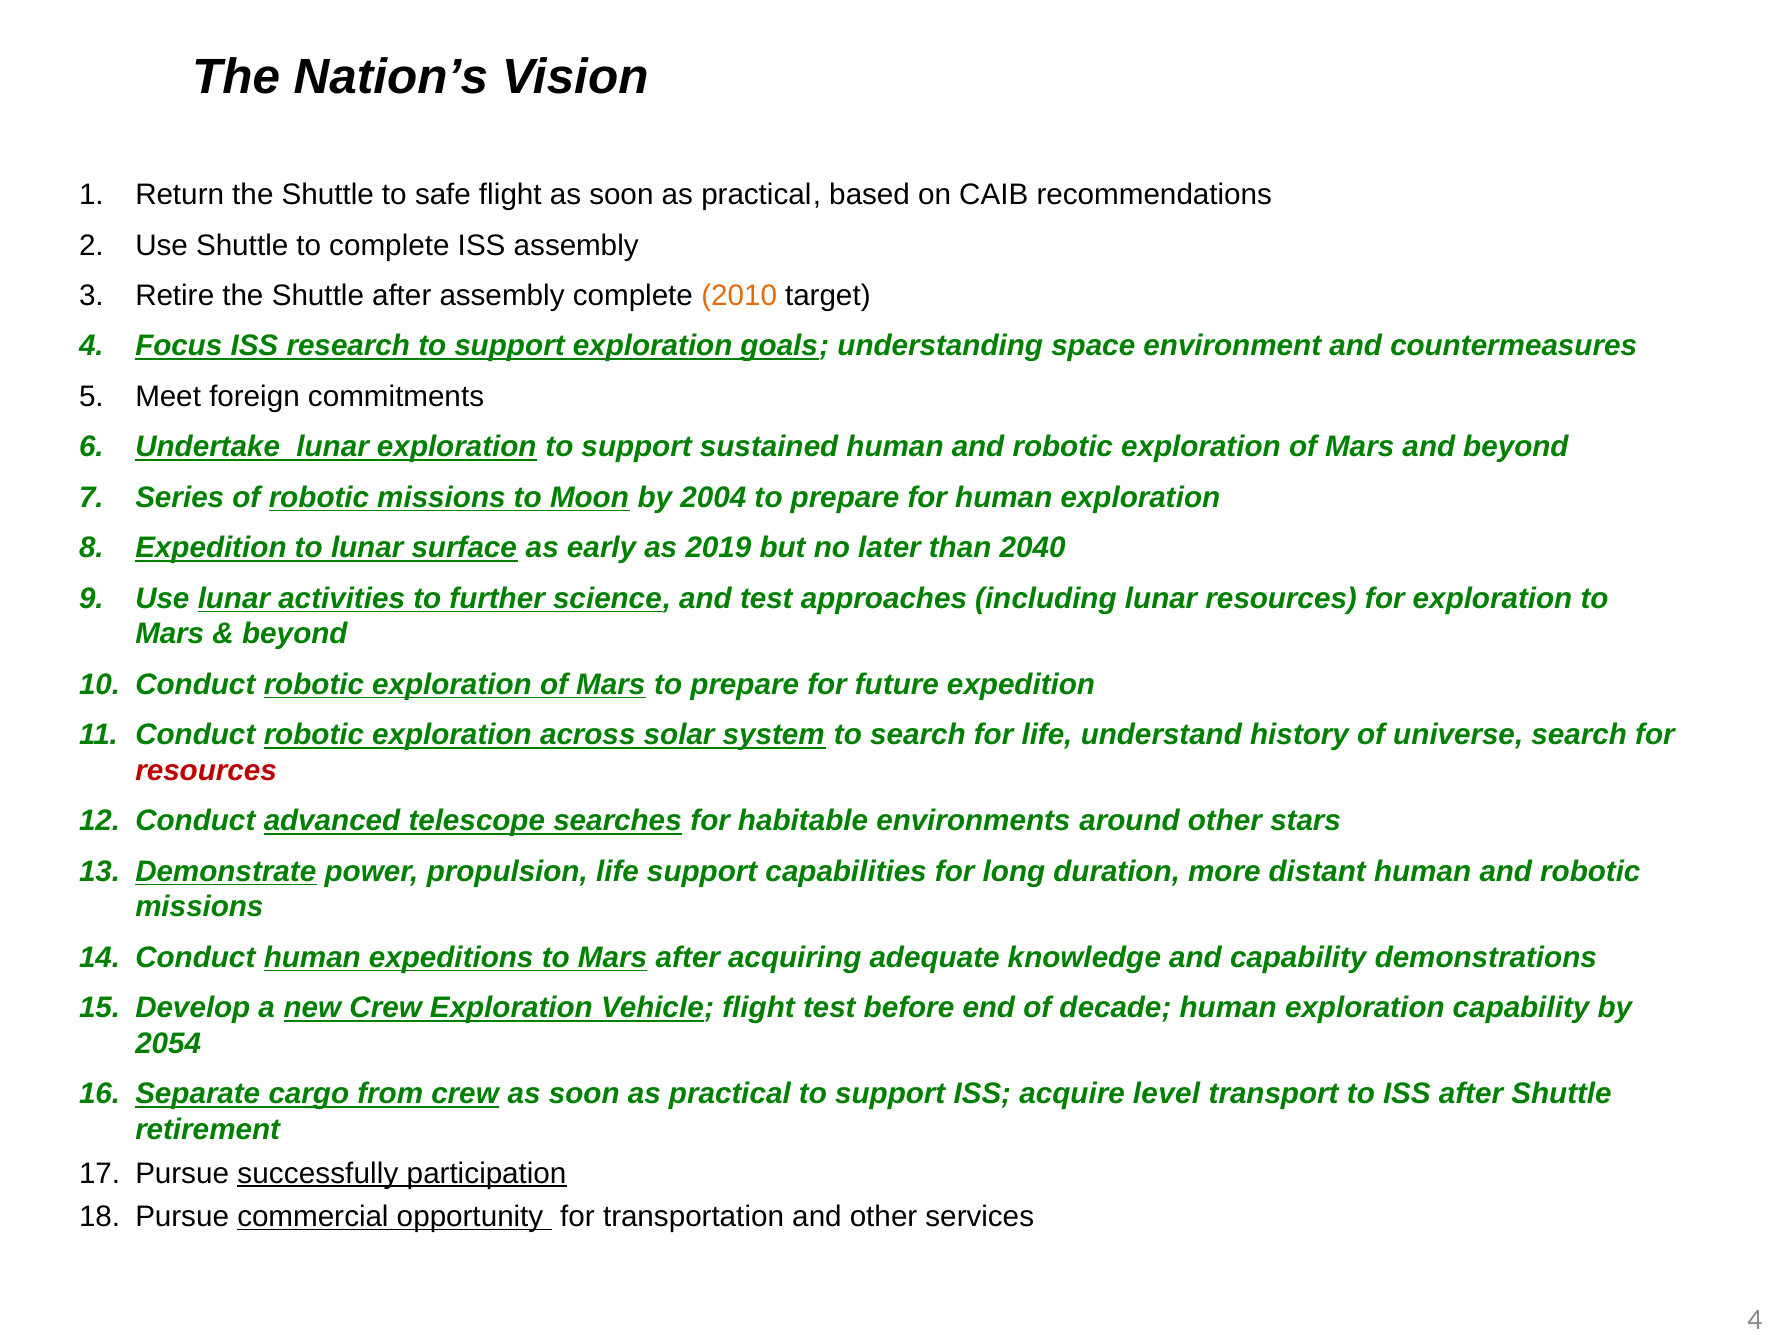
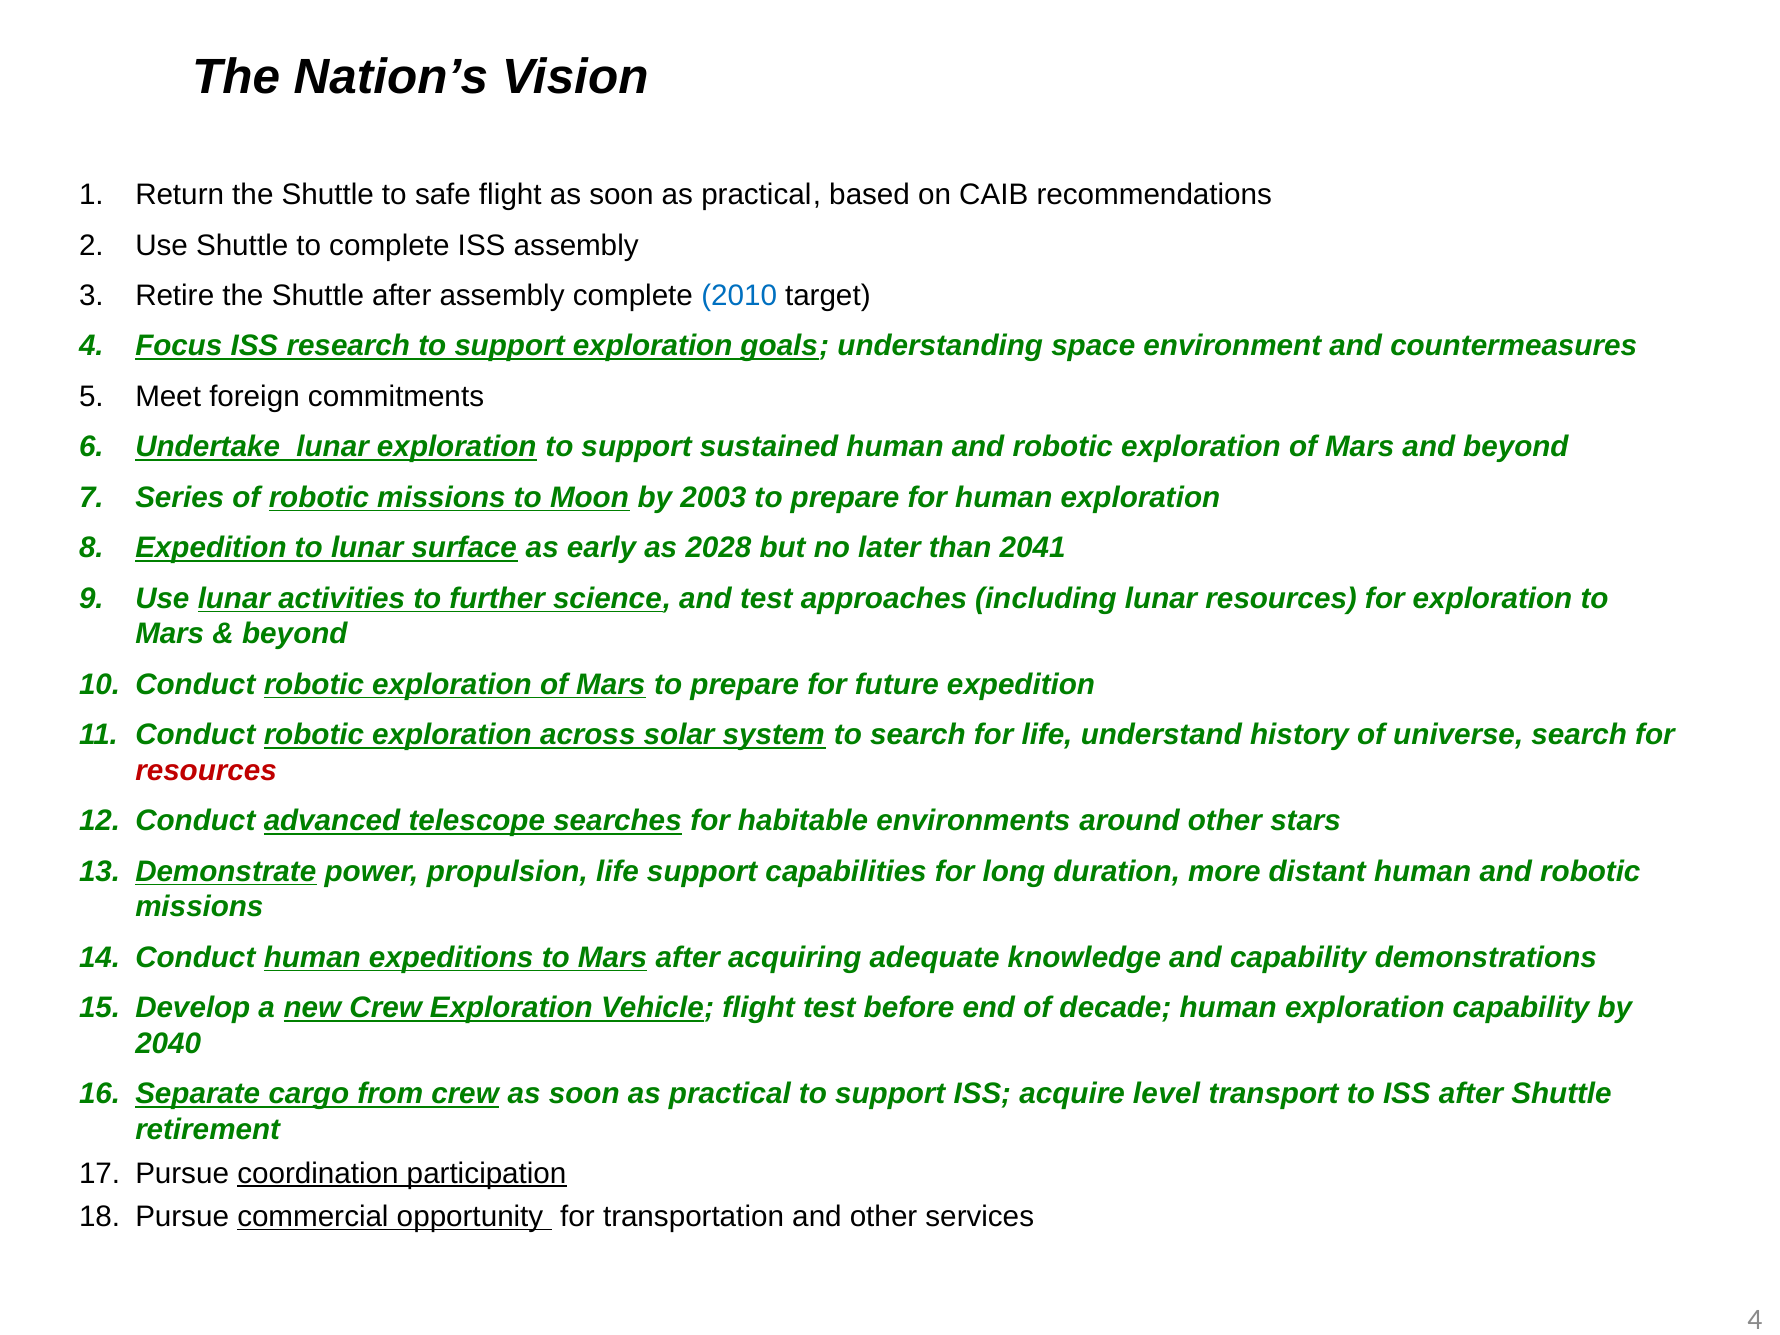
2010 colour: orange -> blue (739, 296)
2004: 2004 -> 2003 (713, 498)
2019: 2019 -> 2028 (718, 548)
2040: 2040 -> 2041 (1033, 548)
2054: 2054 -> 2040 (168, 1044)
successfully: successfully -> coordination (318, 1173)
